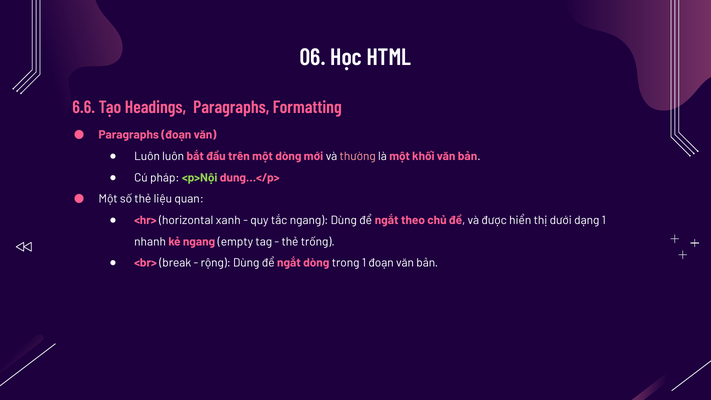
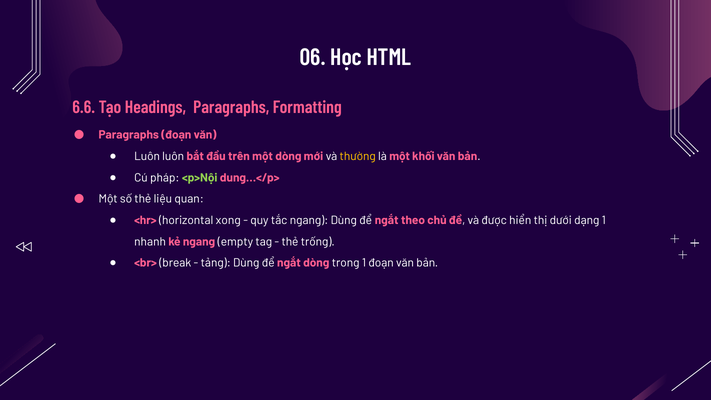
thường colour: pink -> yellow (358, 156)
xanh: xanh -> xong (228, 220)
rộng: rộng -> tảng (216, 263)
